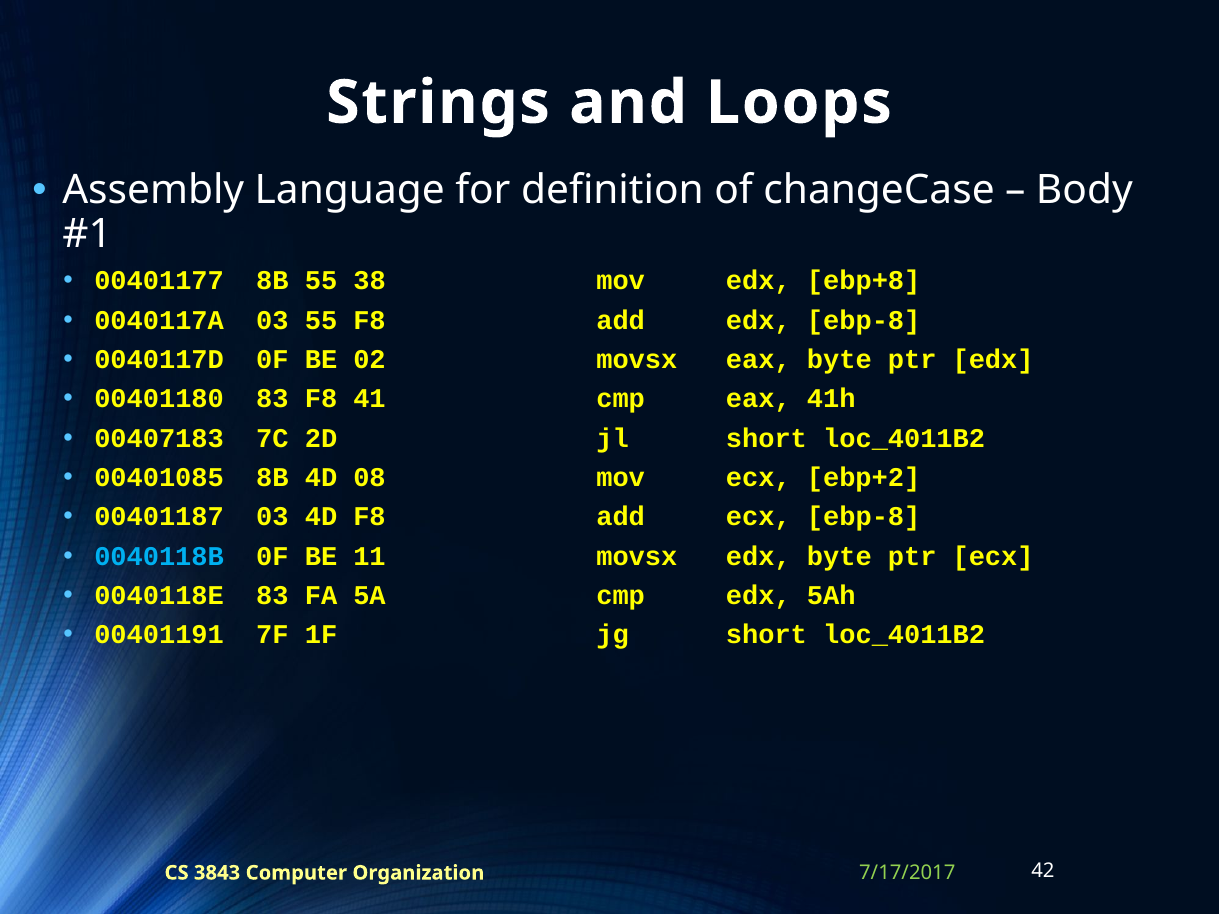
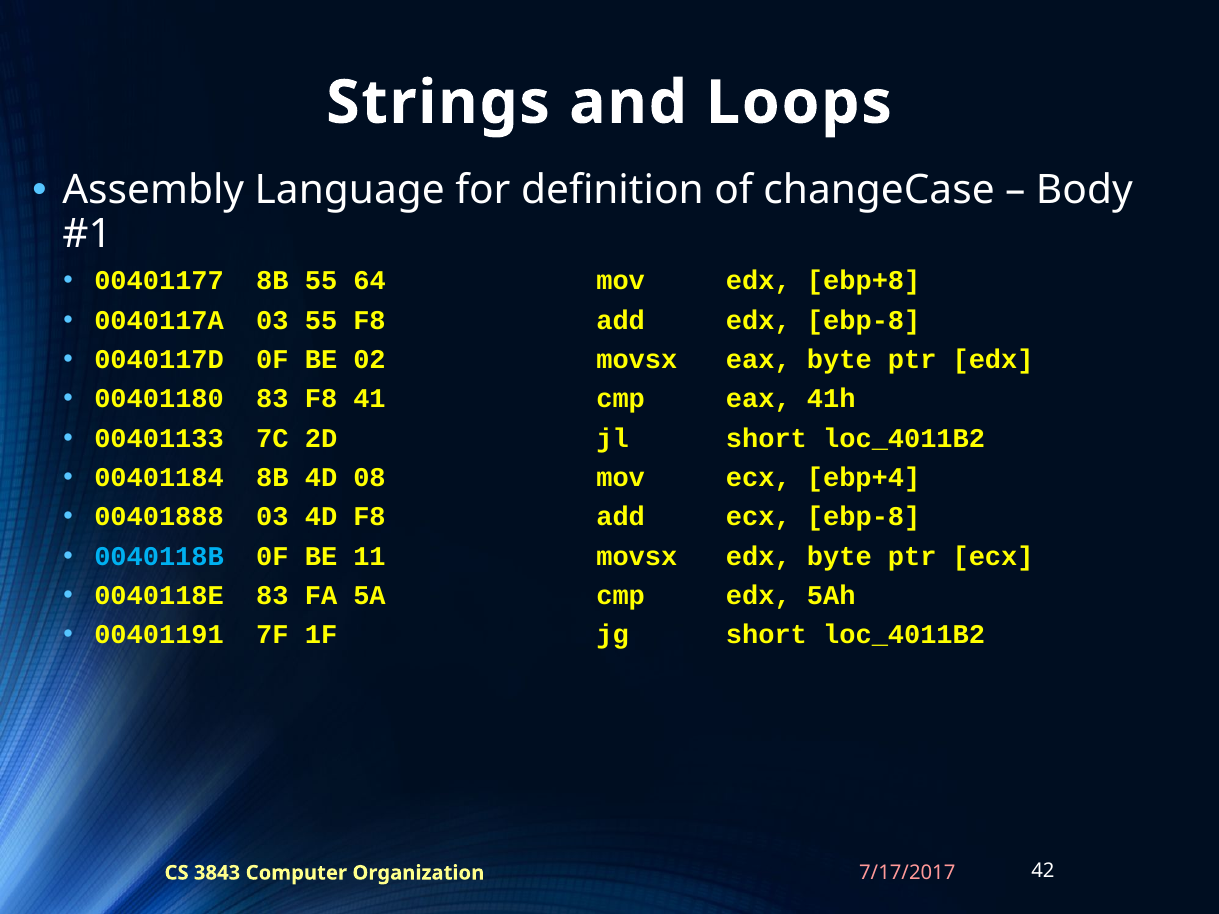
38: 38 -> 64 (370, 281)
00407183: 00407183 -> 00401133 (159, 438)
00401085: 00401085 -> 00401184 (159, 478)
ebp+2: ebp+2 -> ebp+4 (864, 478)
00401187: 00401187 -> 00401888 (159, 517)
7/17/2017 colour: light green -> pink (907, 873)
